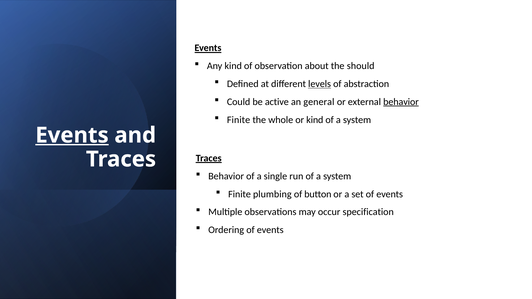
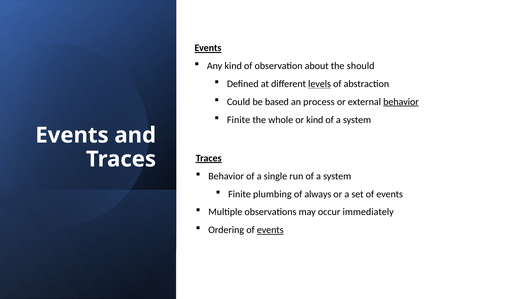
active: active -> based (277, 102)
general: general -> process (319, 102)
Events underline: present -> none (72, 135)
button: button -> always (318, 194)
specification: specification -> immediately (368, 212)
events underline: none -> present (270, 230)
